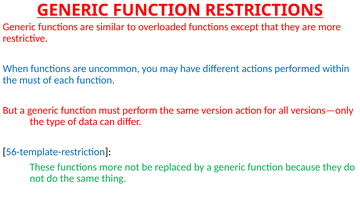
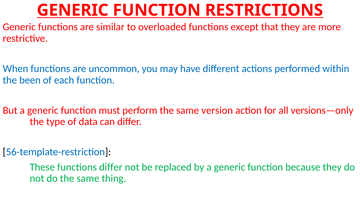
the must: must -> been (30, 80)
functions more: more -> differ (111, 167)
